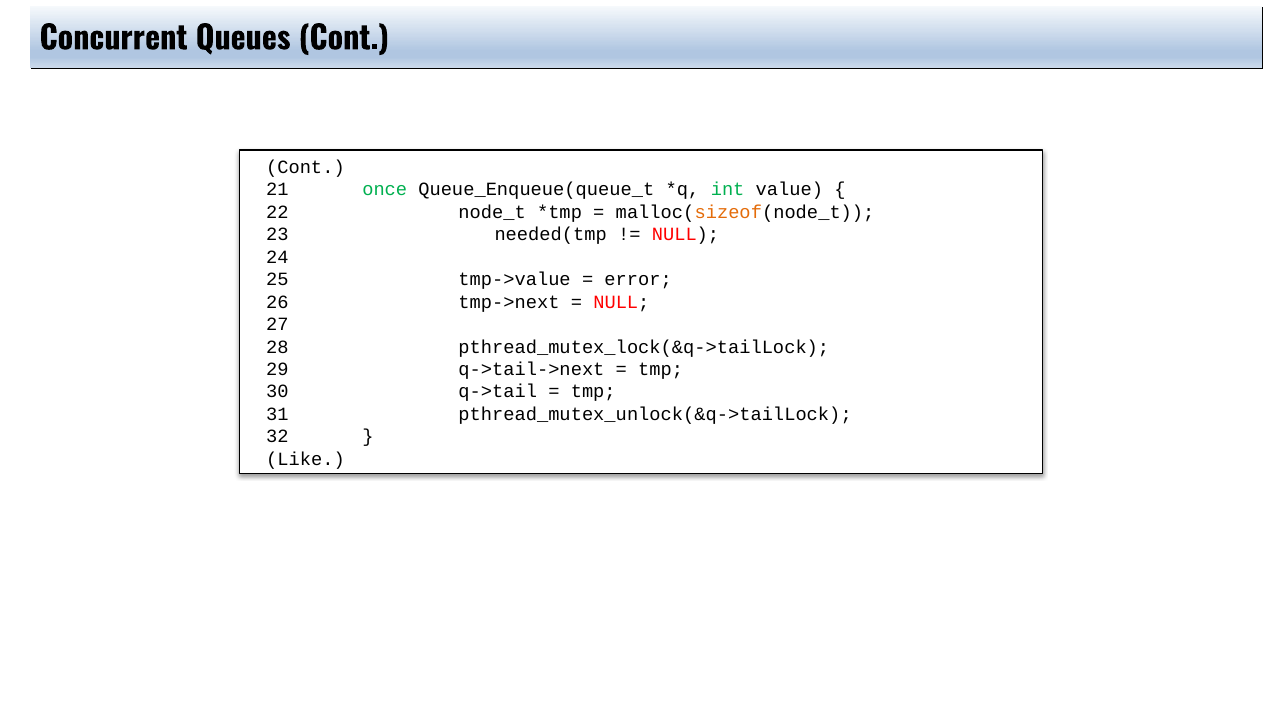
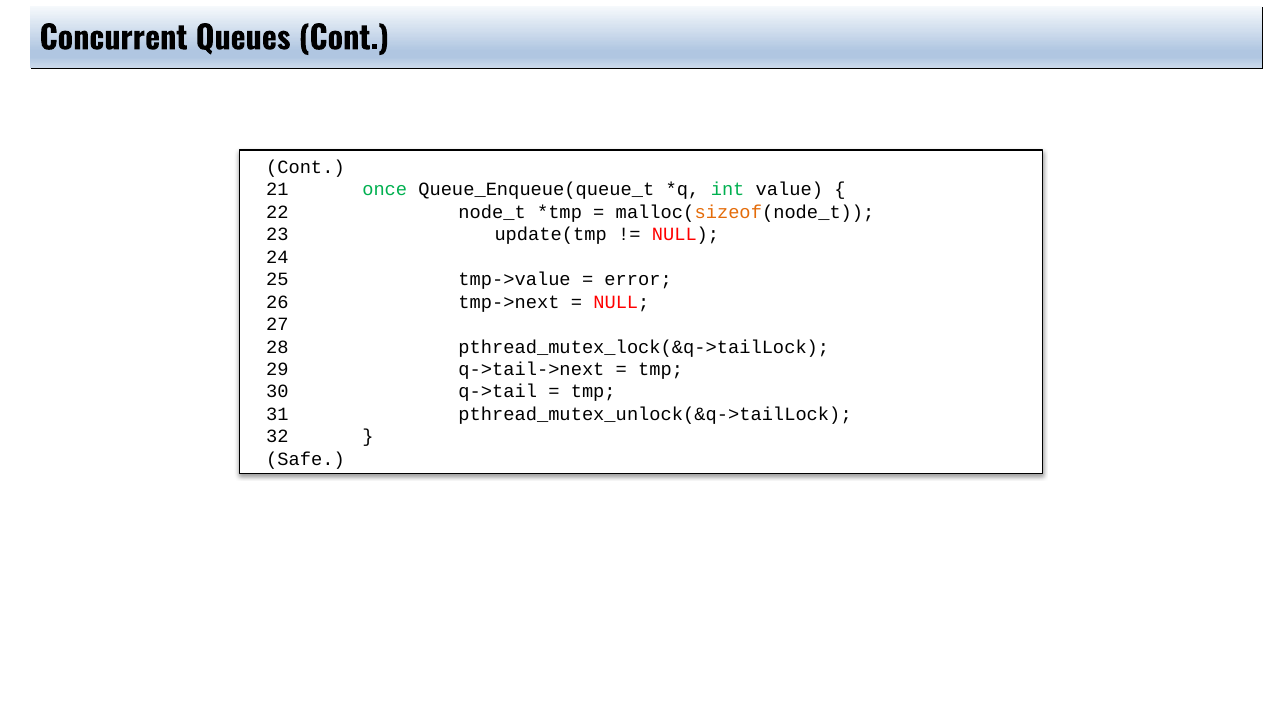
needed(tmp: needed(tmp -> update(tmp (551, 235)
Like: Like -> Safe (305, 459)
